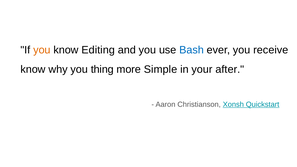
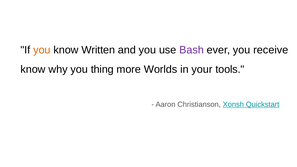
Editing: Editing -> Written (98, 50)
Bash colour: blue -> purple (192, 50)
Simple: Simple -> Worlds (161, 69)
after: after -> tools (230, 69)
